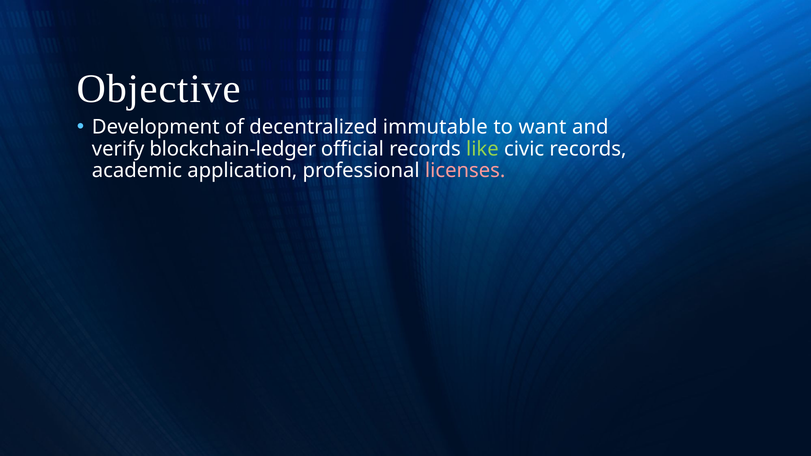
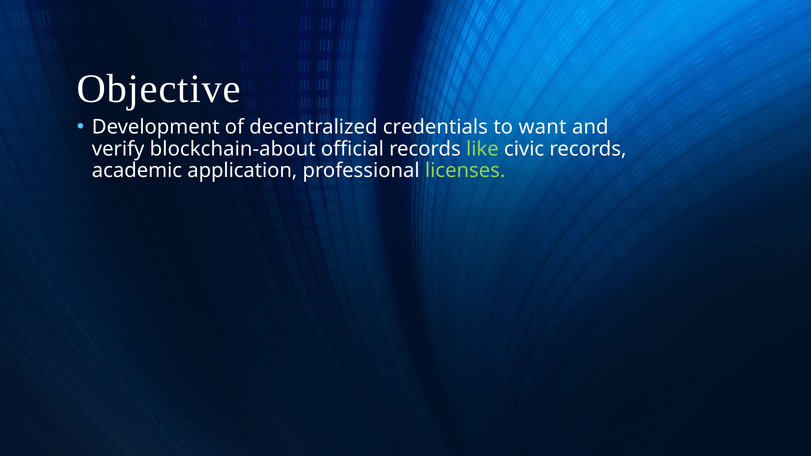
immutable: immutable -> credentials (435, 127)
blockchain-ledger: blockchain-ledger -> blockchain-about (233, 149)
licenses colour: pink -> light green (465, 171)
